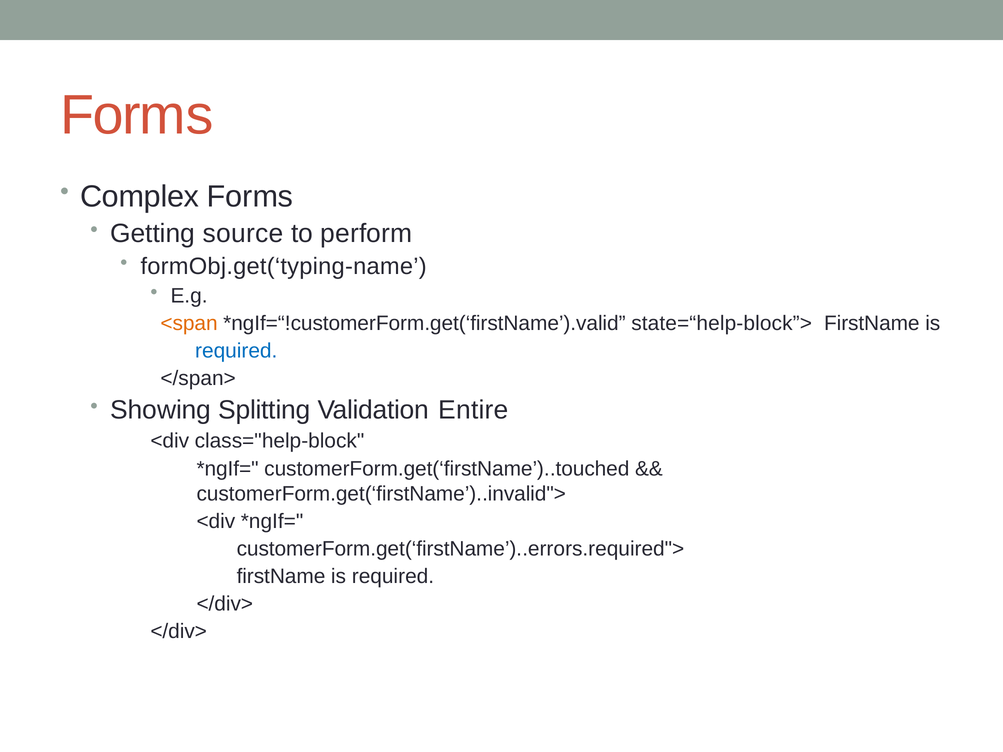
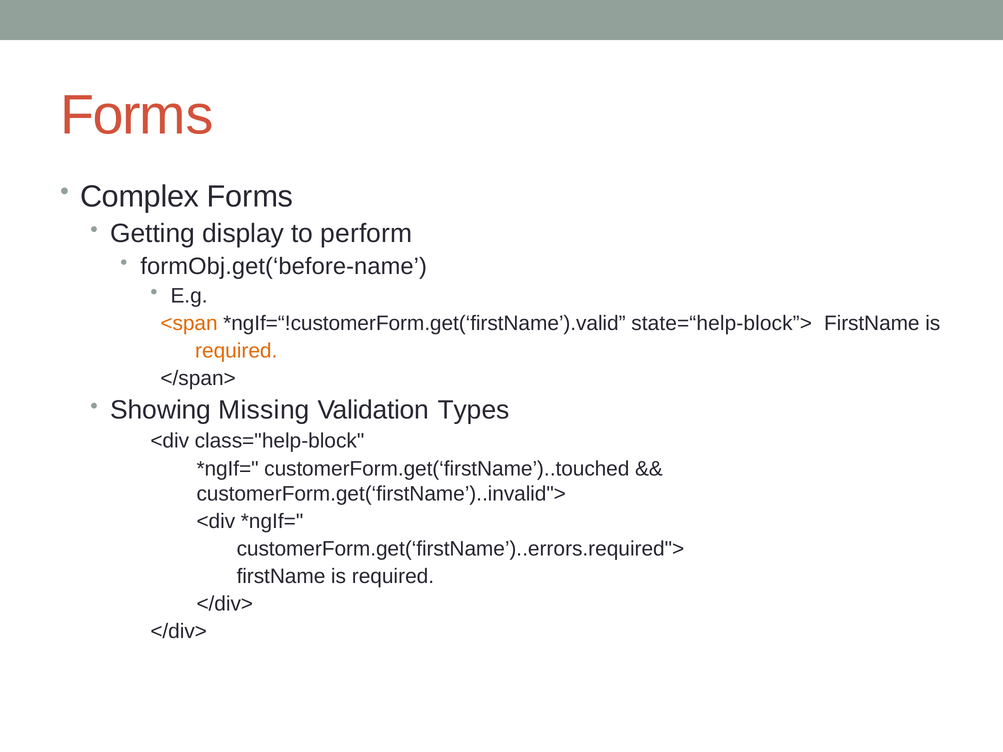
source: source -> display (243, 234)
formObj.get(‘typing-name: formObj.get(‘typing-name -> formObj.get(‘before-name (284, 267)
required colour: blue -> orange (236, 351)
Splitting: Splitting -> Missing (264, 410)
Entire: Entire -> Types (474, 410)
